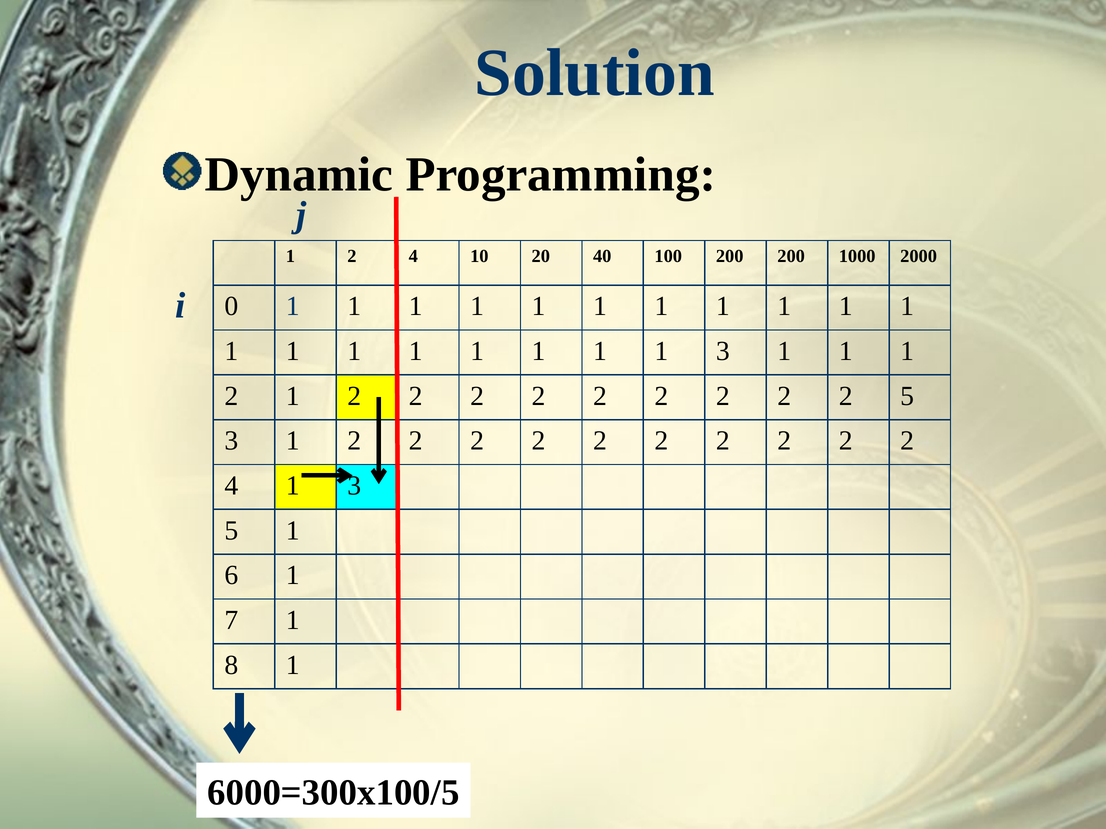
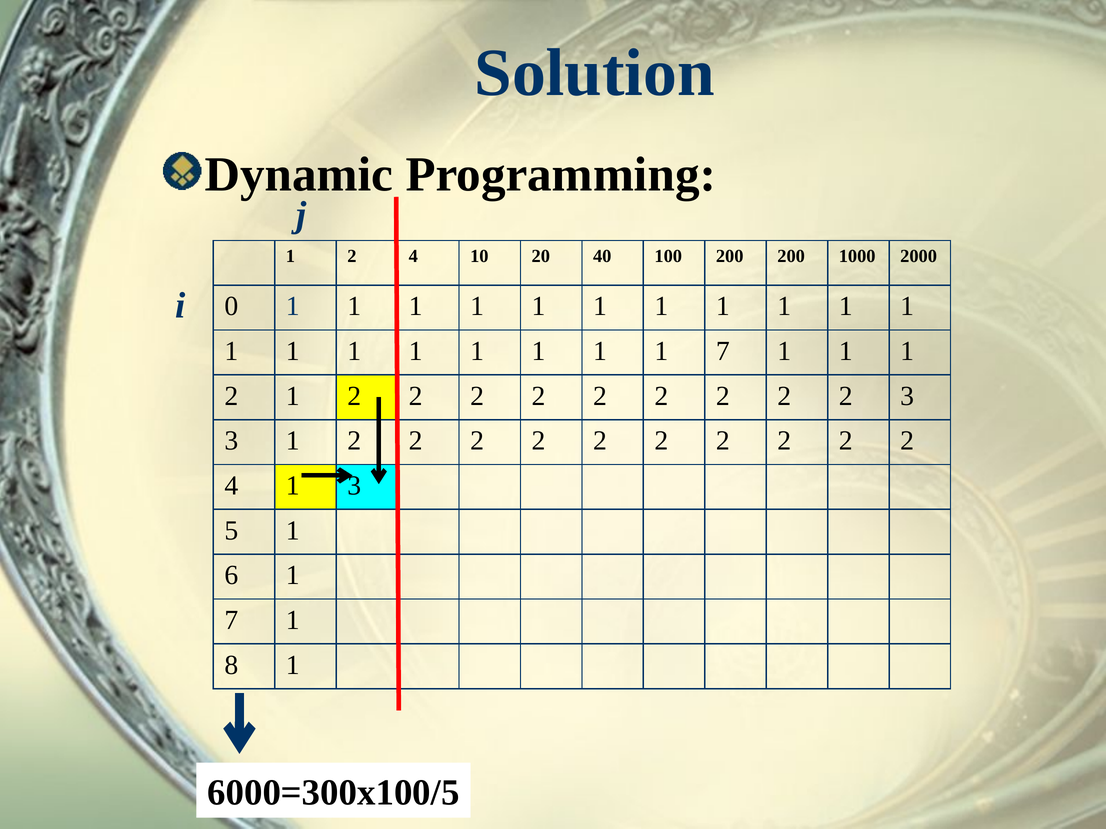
1 1 3: 3 -> 7 (723, 351)
2 5: 5 -> 3 (907, 396)
